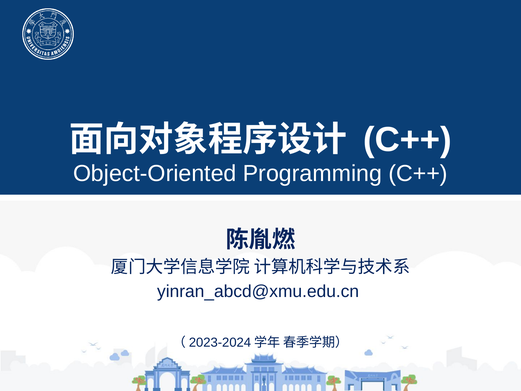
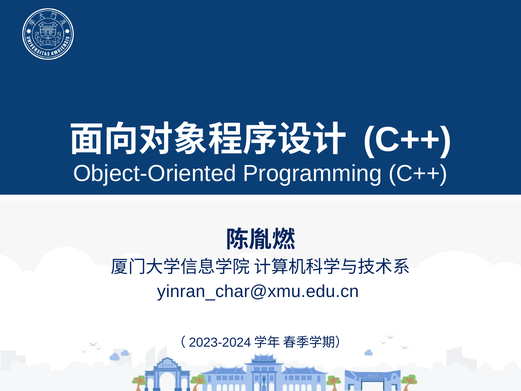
yinran_abcd@xmu.edu.cn: yinran_abcd@xmu.edu.cn -> yinran_char@xmu.edu.cn (258, 291)
